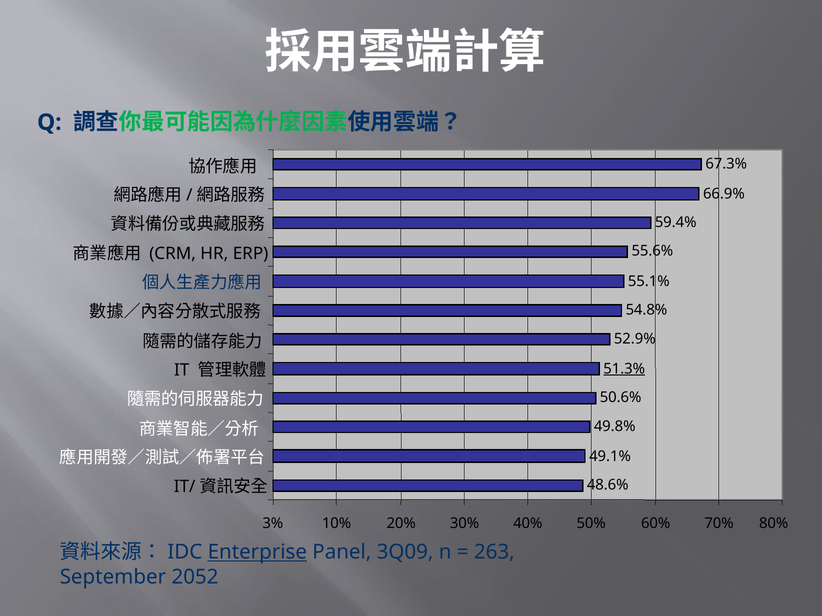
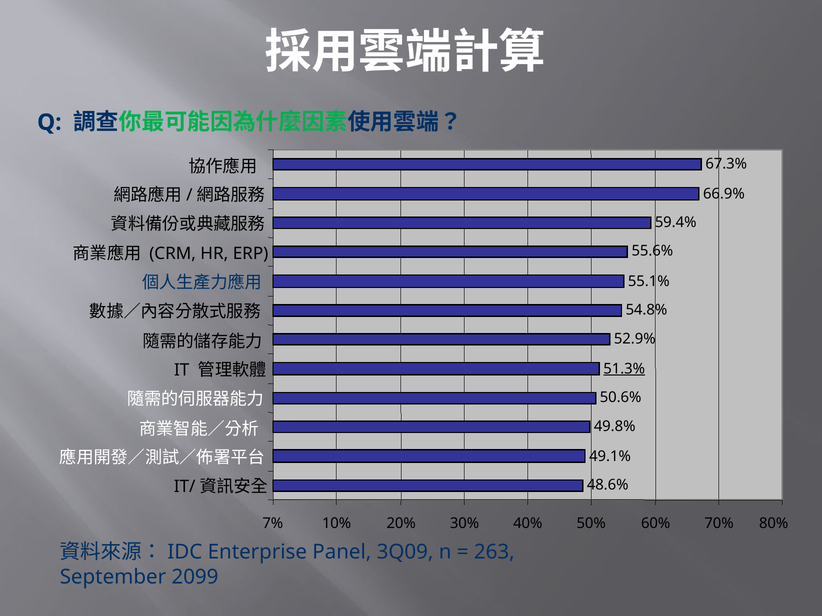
3%: 3% -> 7% (273, 524)
Enterprise underline: present -> none (257, 553)
2052: 2052 -> 2099 (195, 577)
